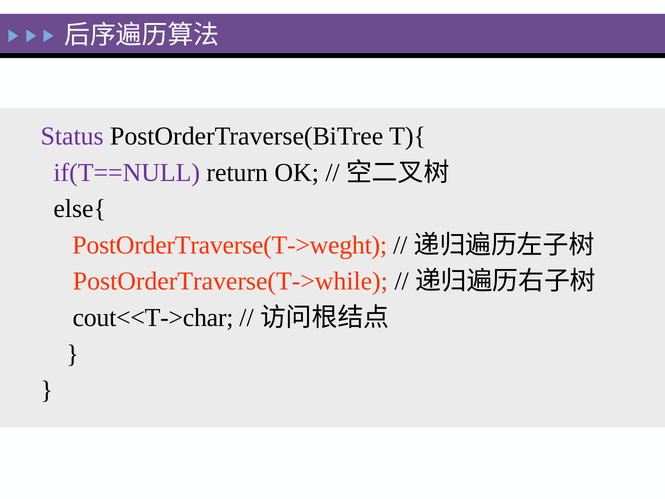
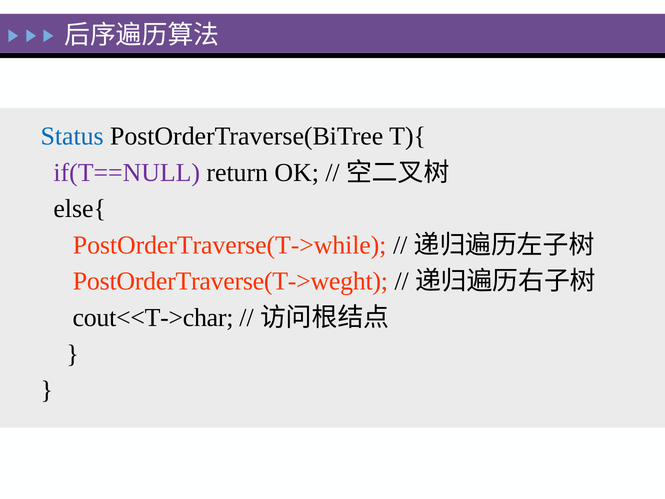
Status colour: purple -> blue (72, 136)
PostOrderTraverse(T->weght: PostOrderTraverse(T->weght -> PostOrderTraverse(T->while (230, 245)
PostOrderTraverse(T->while: PostOrderTraverse(T->while -> PostOrderTraverse(T->weght (230, 281)
